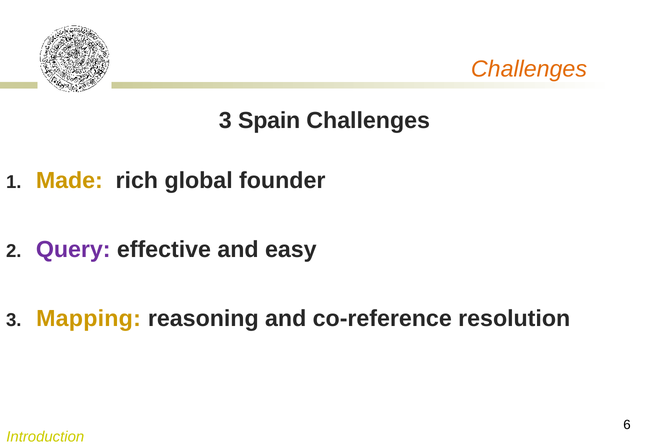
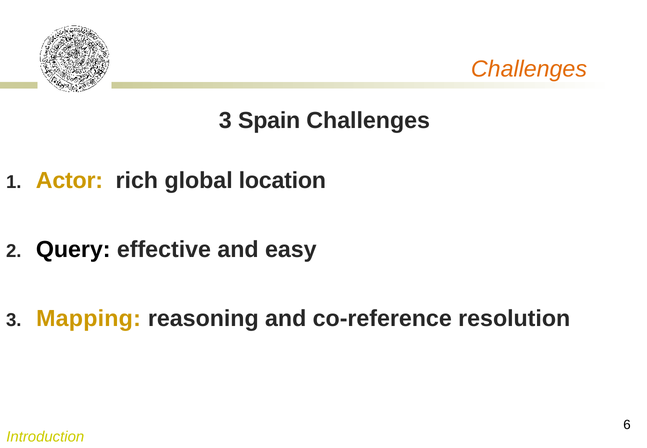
Made: Made -> Actor (69, 181)
founder: founder -> location (282, 181)
Query colour: purple -> black (73, 249)
